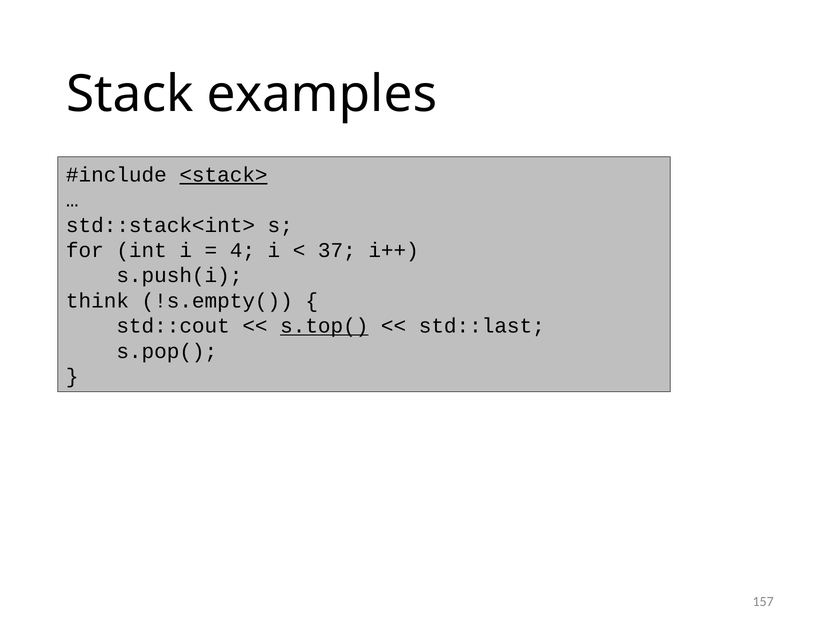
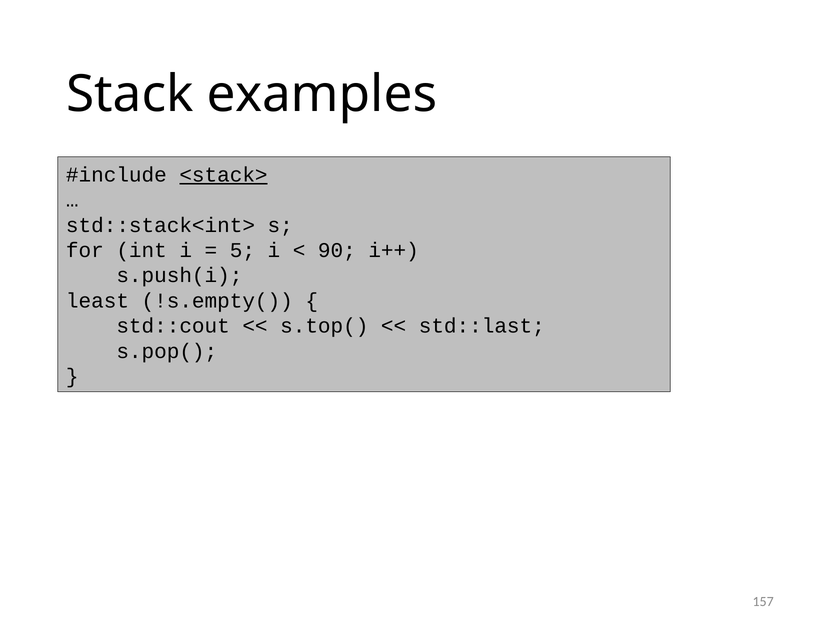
4: 4 -> 5 (242, 250)
37: 37 -> 90 (337, 250)
think: think -> least (97, 301)
s.top( underline: present -> none (324, 326)
